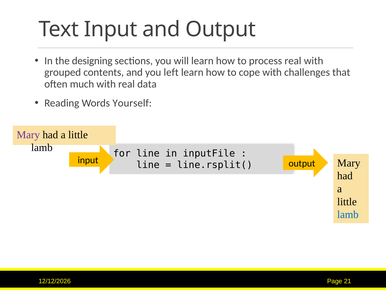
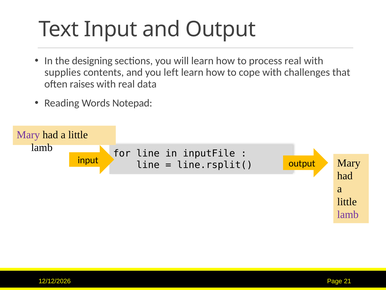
grouped: grouped -> supplies (63, 72)
much: much -> raises (82, 84)
Yourself: Yourself -> Notepad (132, 103)
lamb colour: blue -> purple (348, 214)
